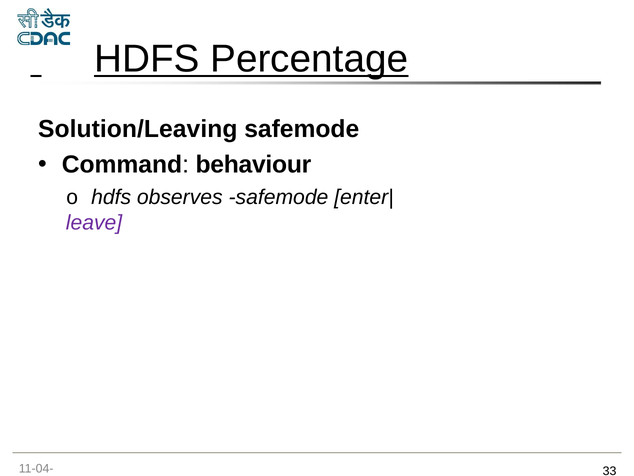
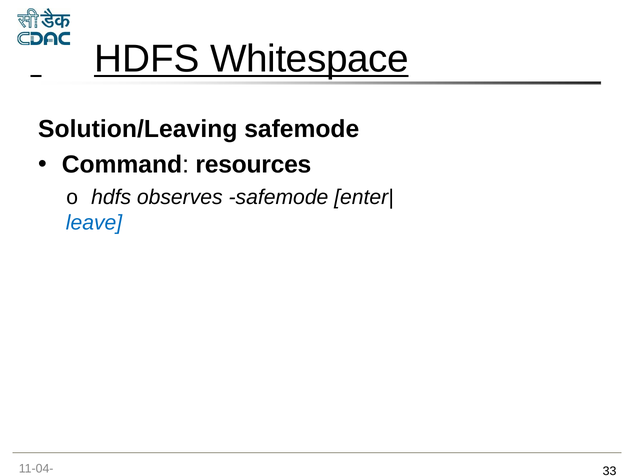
Percentage: Percentage -> Whitespace (309, 59)
behaviour: behaviour -> resources (253, 165)
leave colour: purple -> blue (94, 222)
